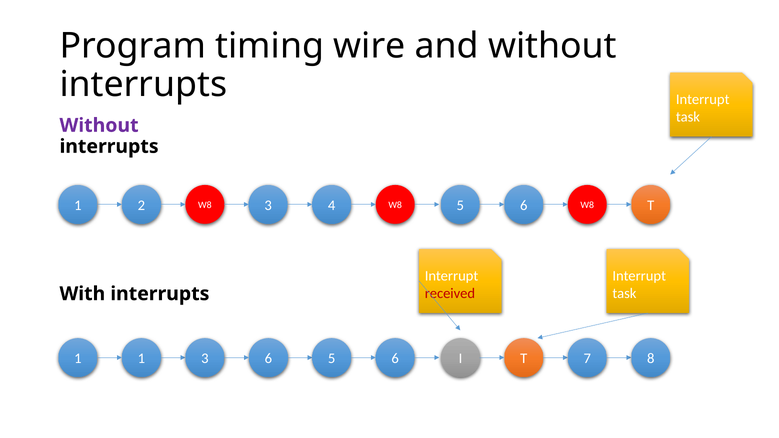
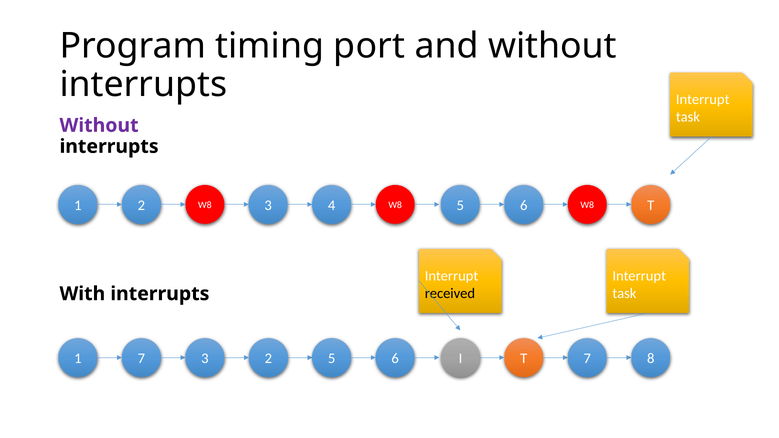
wire: wire -> port (369, 46)
received colour: red -> black (450, 294)
1 1: 1 -> 7 (141, 359)
3 6: 6 -> 2 (268, 359)
